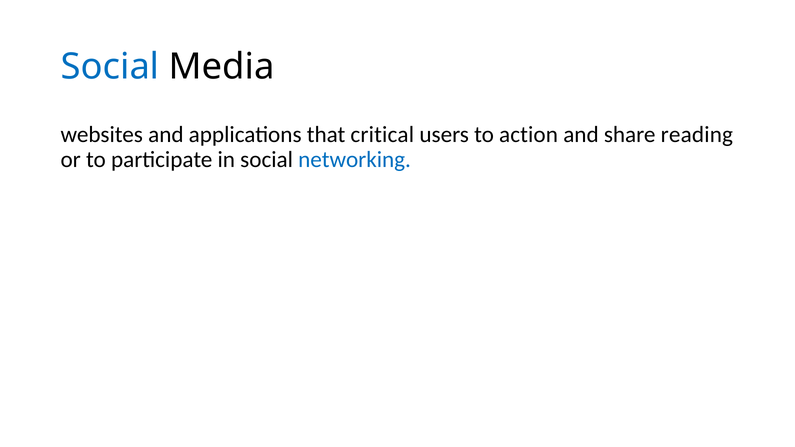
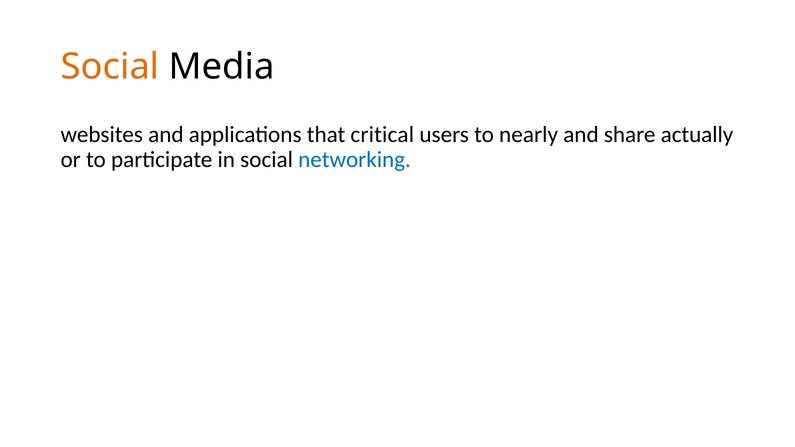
Social colour: blue -> orange (110, 67)
action: action -> nearly (529, 134)
reading: reading -> actually (697, 134)
